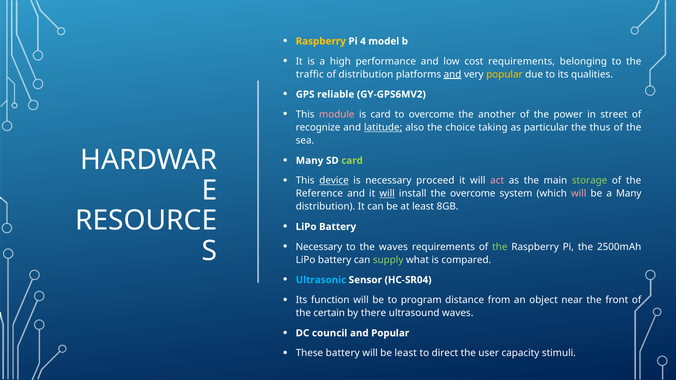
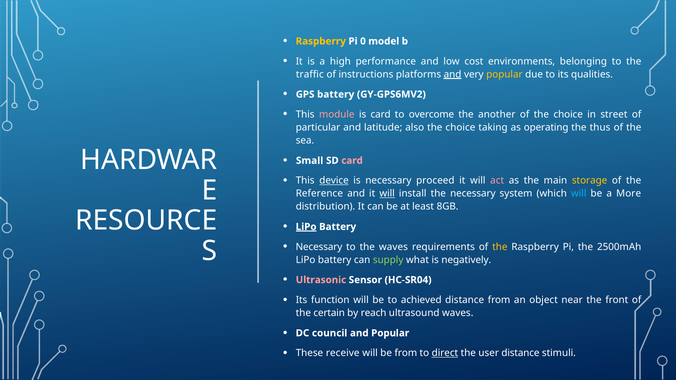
4: 4 -> 0 (363, 41)
cost requirements: requirements -> environments (522, 61)
of distribution: distribution -> instructions (366, 74)
GPS reliable: reliable -> battery (336, 94)
of the power: power -> choice (568, 115)
recognize: recognize -> particular (318, 128)
latitude underline: present -> none (383, 128)
particular: particular -> operating (546, 128)
Many: Many -> Small (310, 161)
card colour: light green -> pink (352, 161)
storage colour: light green -> yellow (590, 181)
the overcome: overcome -> necessary (473, 194)
will colour: pink -> light blue (579, 194)
a Many: Many -> More (629, 194)
LiPo underline: none -> present (306, 227)
the colour: light green -> yellow (500, 247)
compared: compared -> negatively (466, 260)
Ultrasonic colour: light blue -> pink (321, 280)
program: program -> achieved (421, 300)
there: there -> reach (374, 313)
These battery: battery -> receive (343, 353)
be least: least -> from (406, 353)
direct underline: none -> present (445, 353)
user capacity: capacity -> distance (521, 353)
